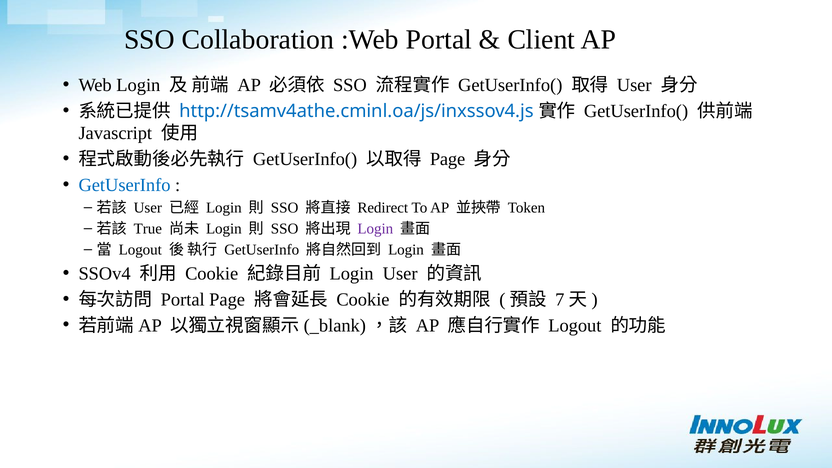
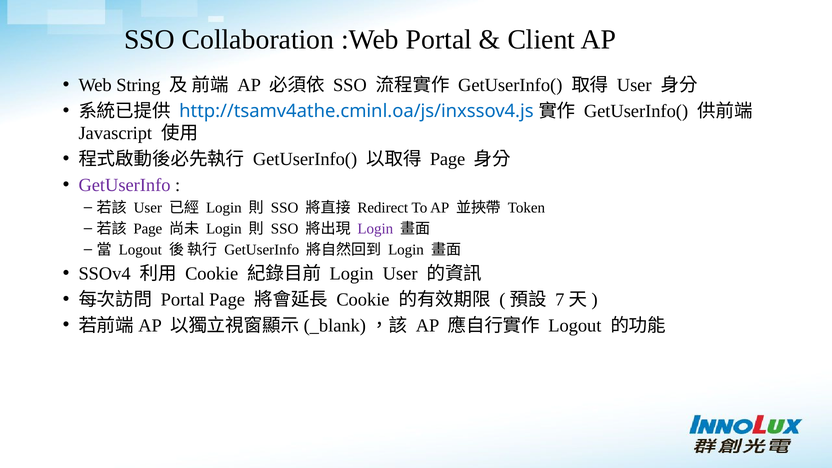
Web Login: Login -> String (138, 85)
GetUserInfo colour: blue -> purple (125, 185)
True: True -> Page (148, 229)
